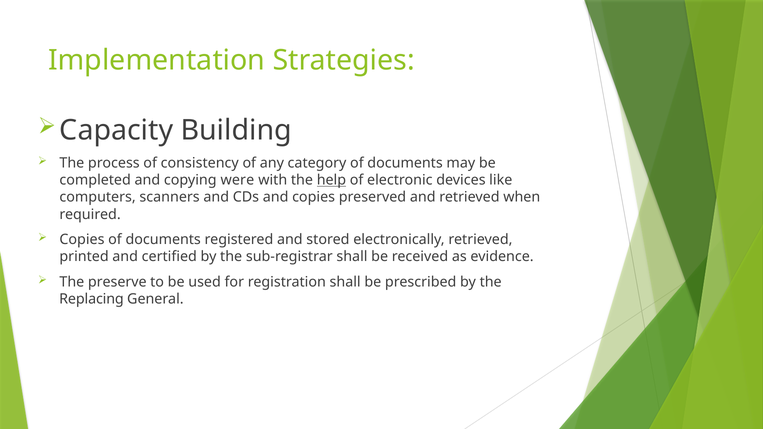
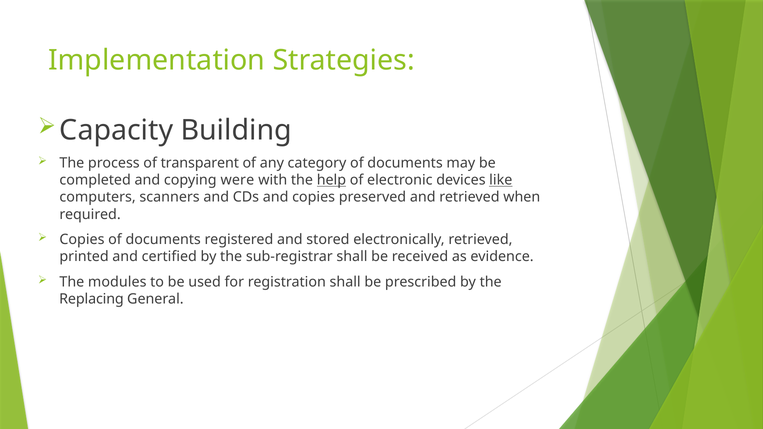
consistency: consistency -> transparent (200, 163)
like underline: none -> present (501, 180)
preserve: preserve -> modules (117, 282)
